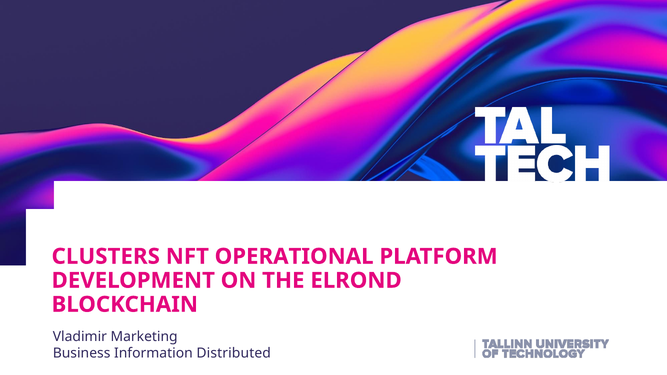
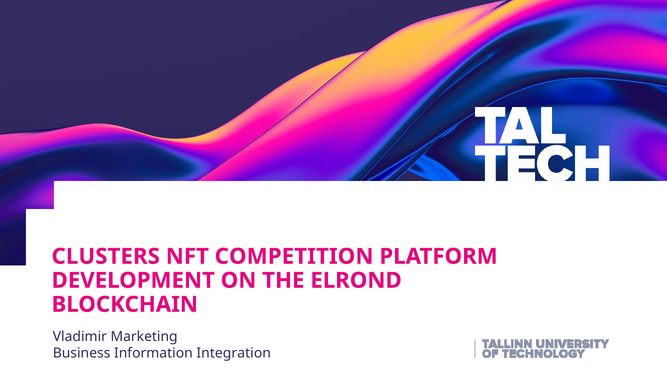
OPERATIONAL: OPERATIONAL -> COMPETITION (294, 257)
Distributed: Distributed -> Integration (234, 354)
